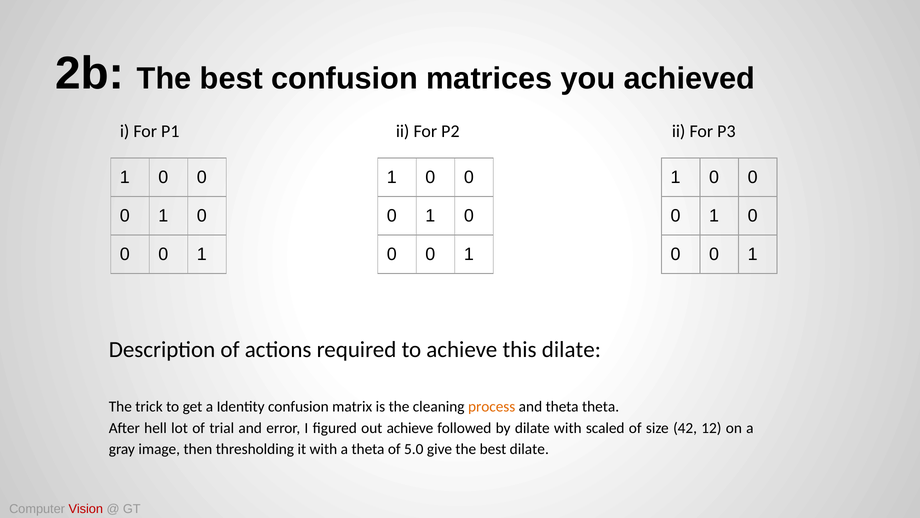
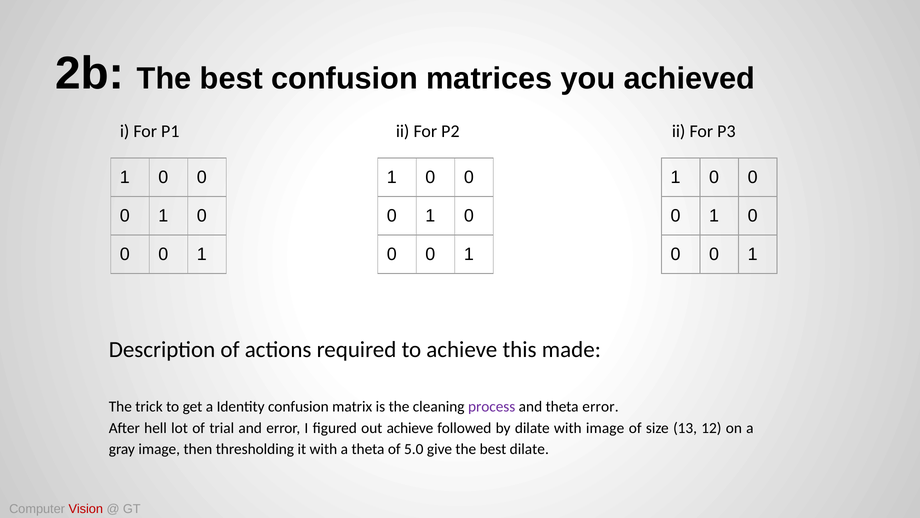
this dilate: dilate -> made (571, 350)
process colour: orange -> purple (492, 406)
theta theta: theta -> error (601, 406)
with scaled: scaled -> image (605, 428)
42: 42 -> 13 (685, 428)
